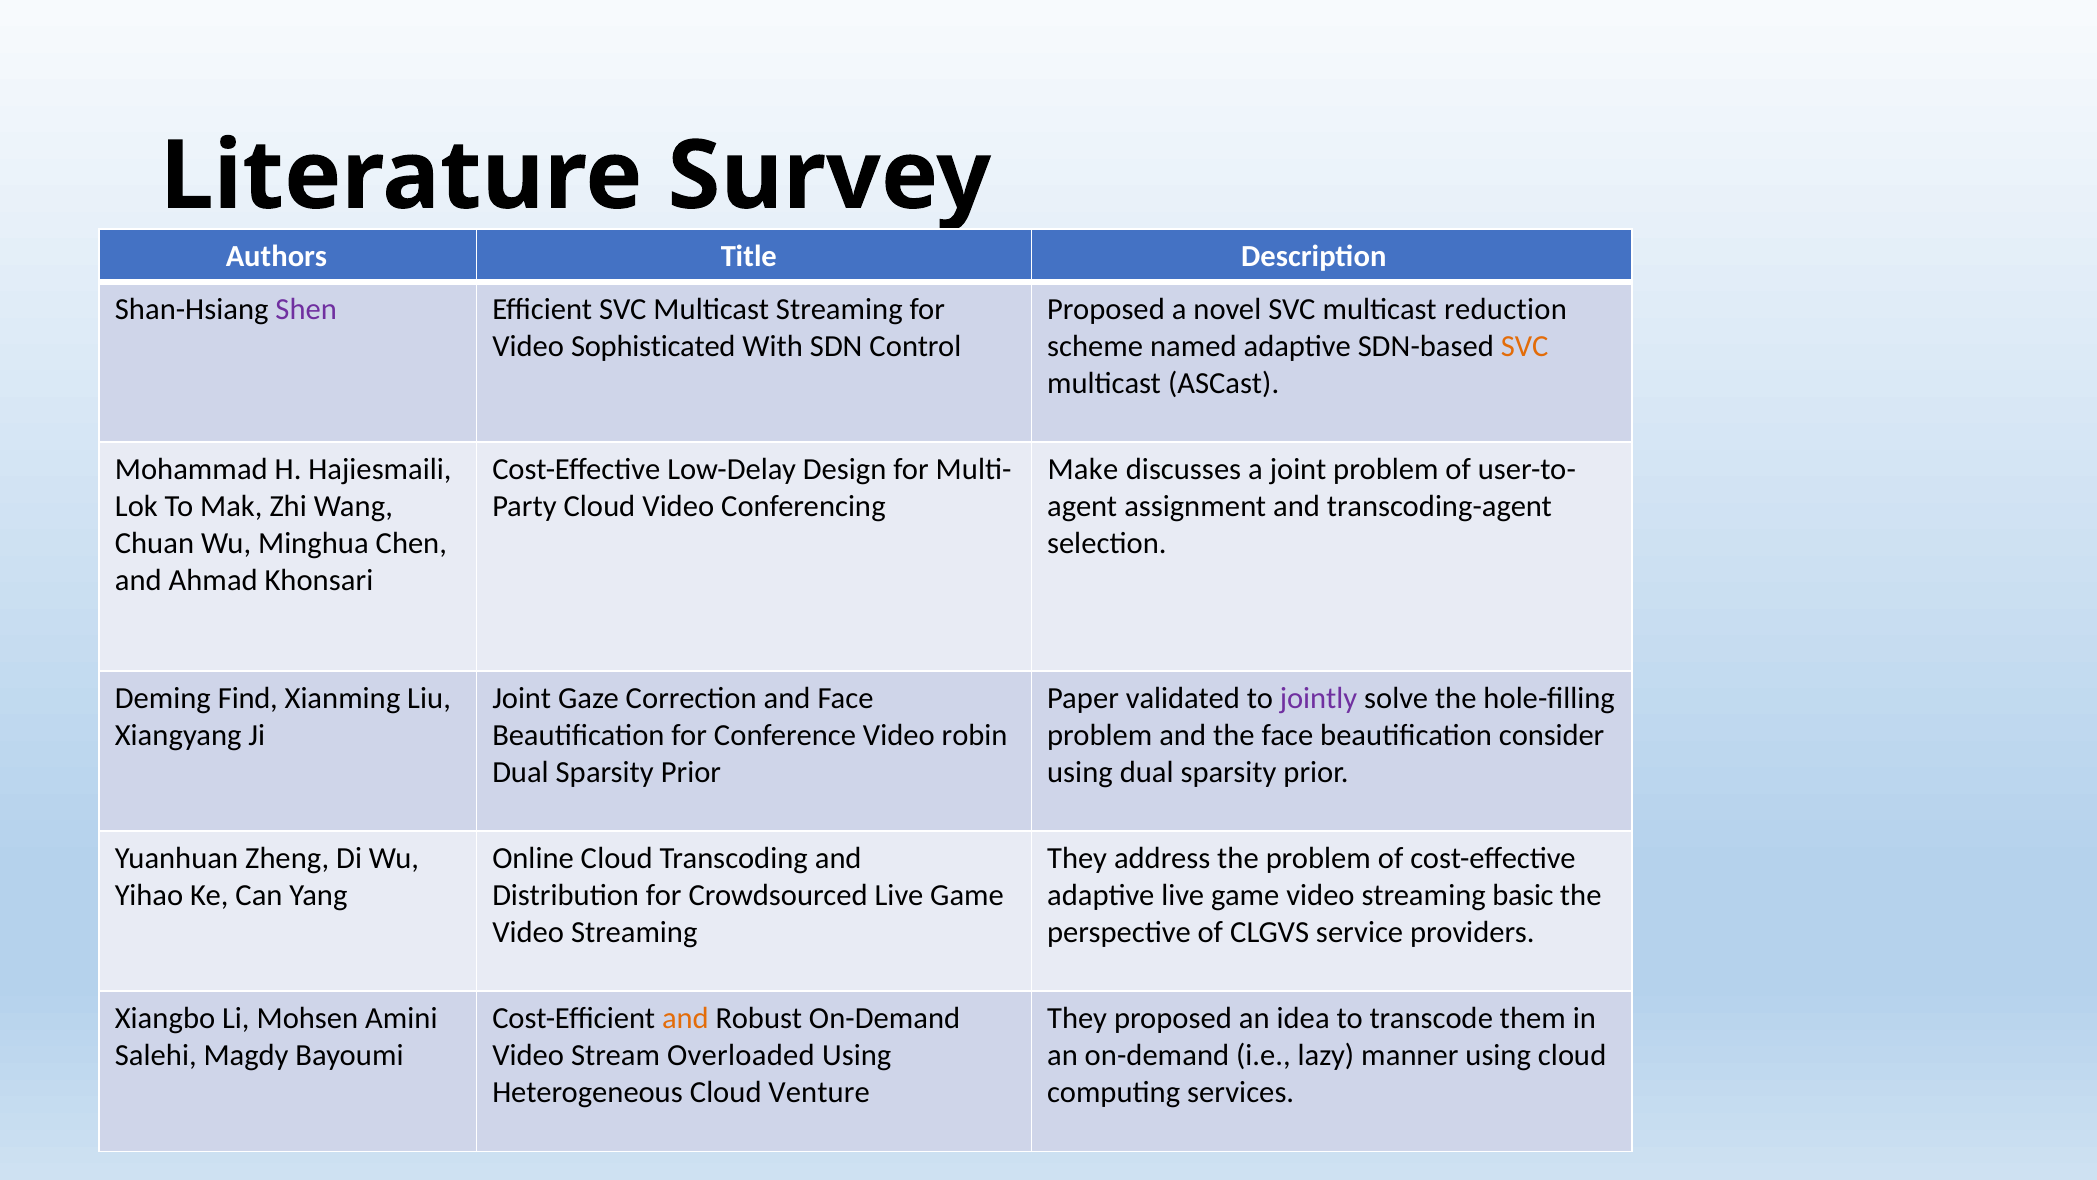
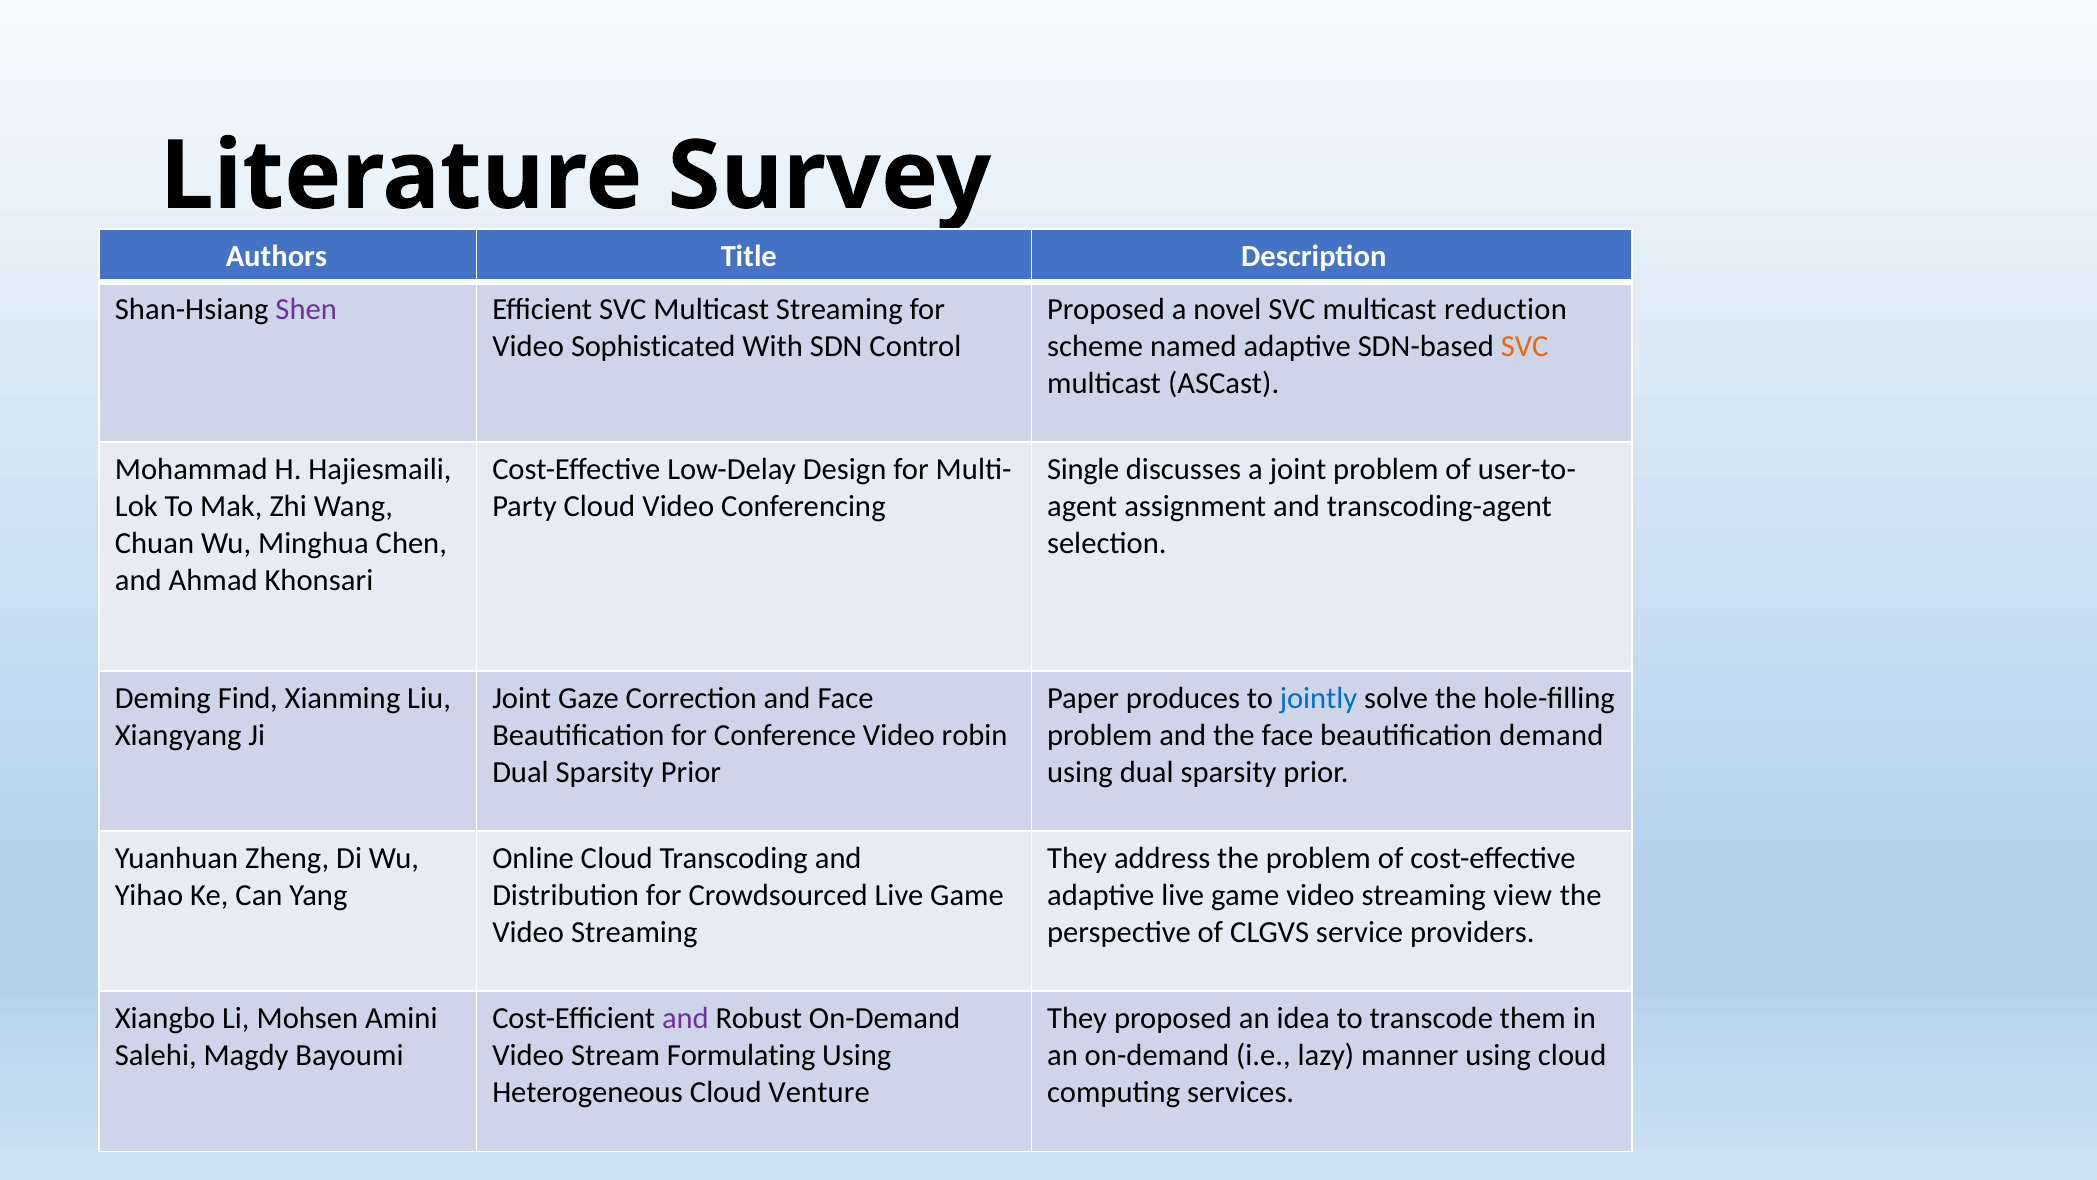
Make: Make -> Single (1083, 469)
validated: validated -> produces (1183, 698)
jointly colour: purple -> blue (1318, 698)
consider: consider -> demand (1551, 735)
basic: basic -> view (1523, 895)
and colour: orange -> purple (685, 1018)
Overloaded: Overloaded -> Formulating (741, 1055)
